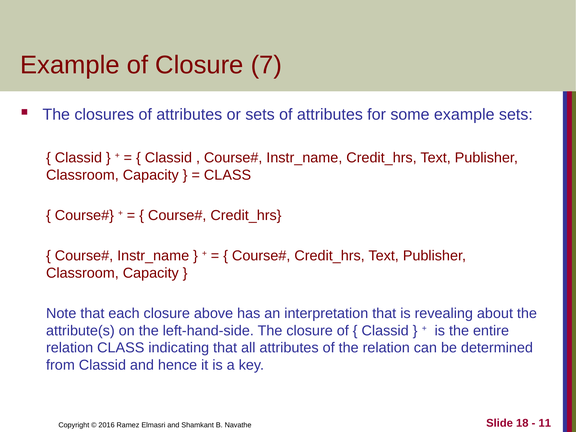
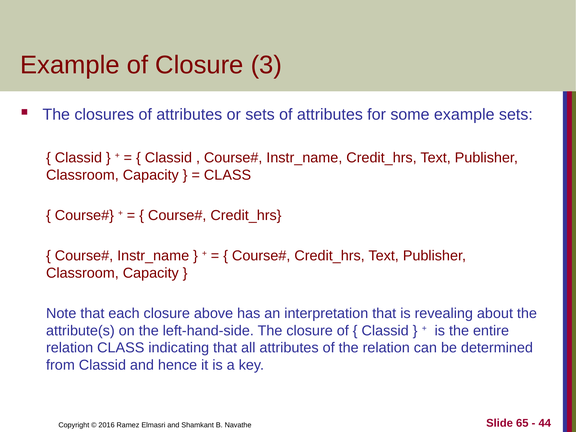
7: 7 -> 3 (266, 65)
18: 18 -> 65 (522, 423)
11: 11 -> 44 (545, 423)
